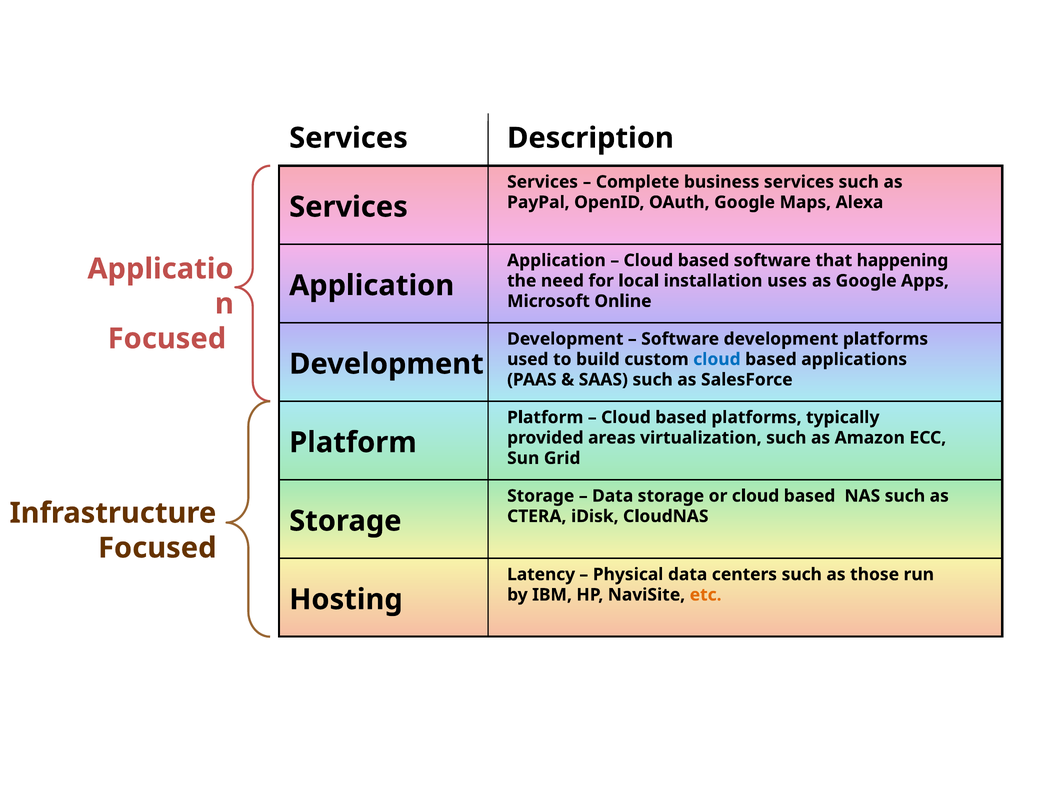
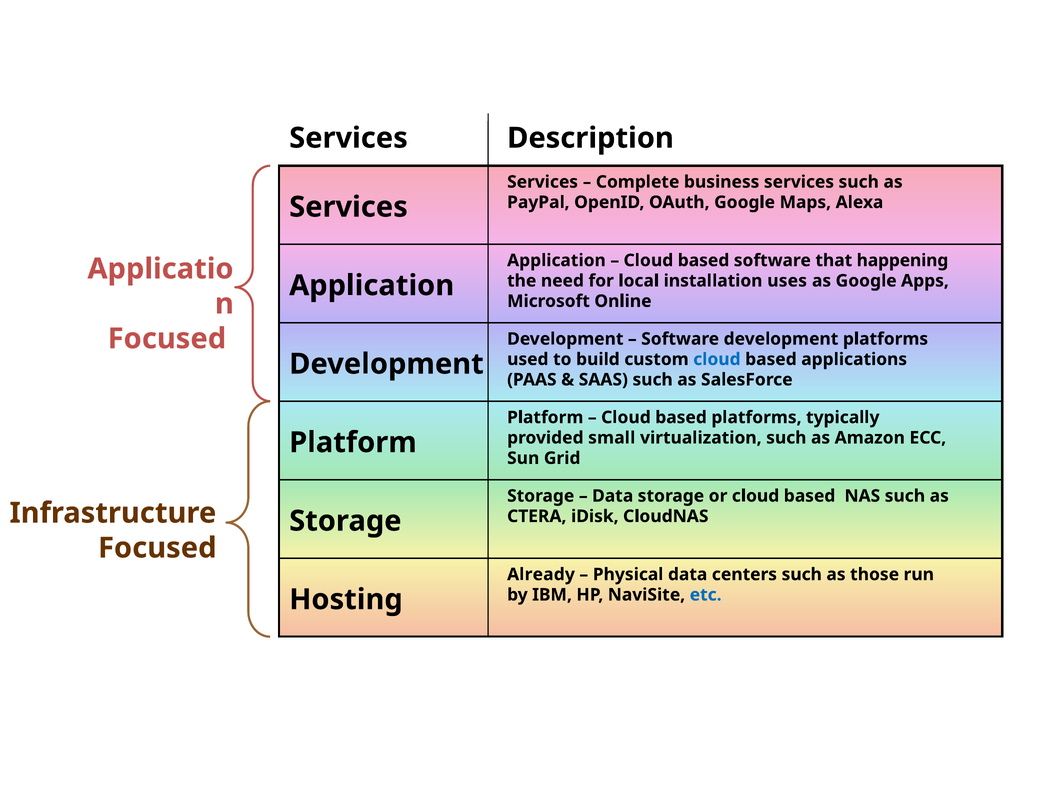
areas: areas -> small (612, 438)
Latency: Latency -> Already (541, 574)
etc colour: orange -> blue (706, 594)
